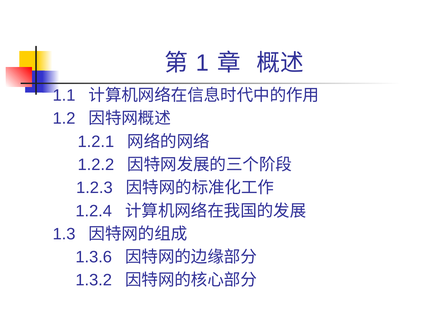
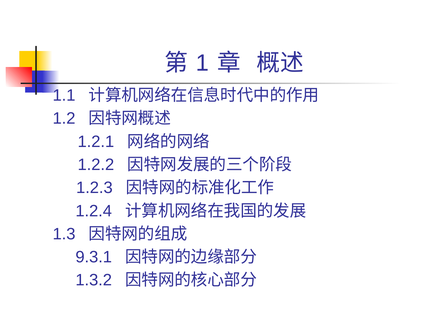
1.3.6: 1.3.6 -> 9.3.1 (94, 257)
